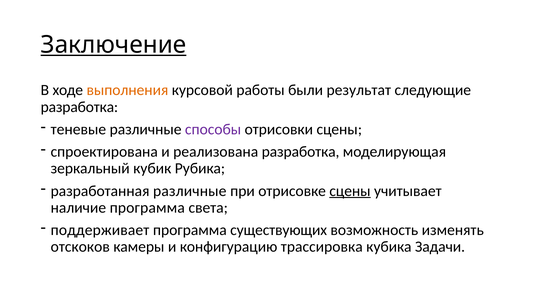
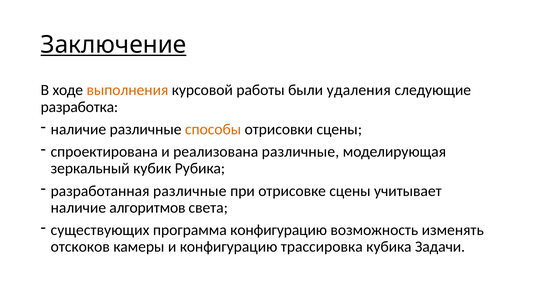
результат: результат -> удаления (359, 90)
теневые: теневые -> наличие (78, 129)
способы colour: purple -> orange (213, 129)
реализована разработка: разработка -> различные (300, 152)
сцены underline: present -> none (350, 191)
наличие программа: программа -> алгоритмов (147, 208)
поддерживает: поддерживает -> существующих (100, 230)
программа существующих: существующих -> конфигурацию (279, 230)
